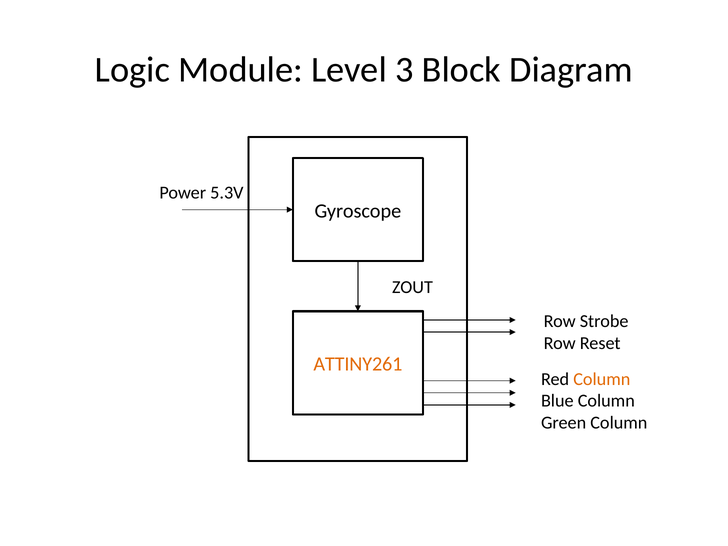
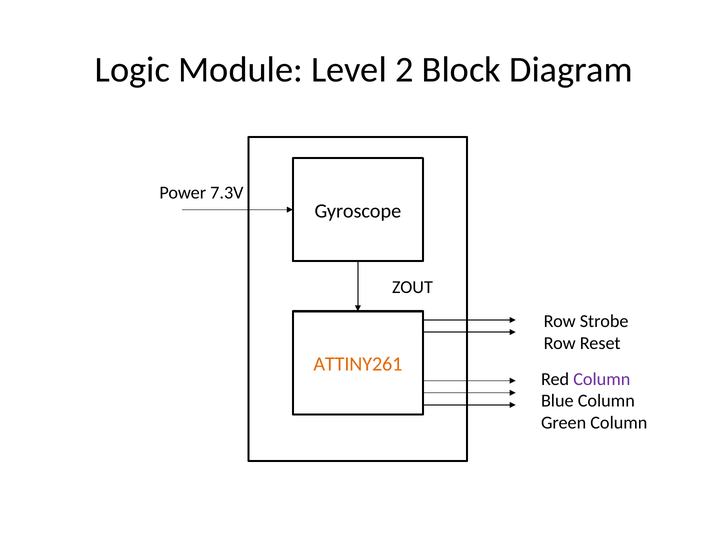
3: 3 -> 2 (404, 70)
5.3V: 5.3V -> 7.3V (227, 193)
Column colour: orange -> purple (602, 379)
